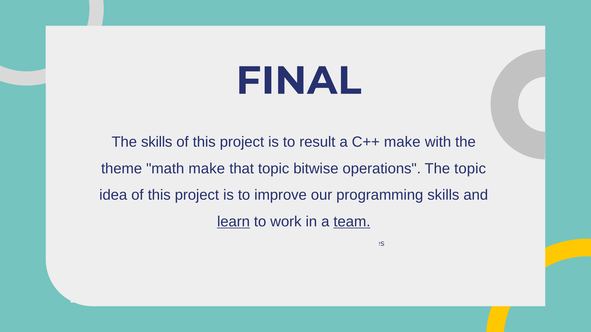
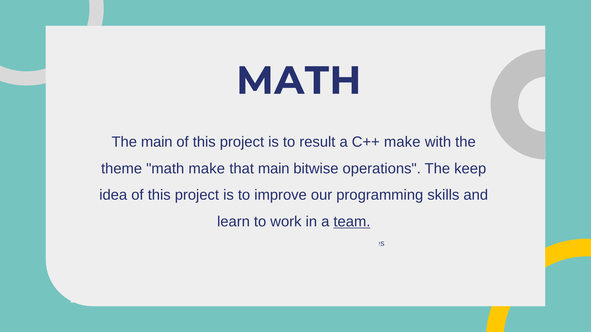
FINAL: FINAL -> MATH (299, 81)
The skills: skills -> main (157, 142)
that topic: topic -> main (274, 169)
The topic: topic -> keep (470, 169)
learn underline: present -> none (233, 222)
